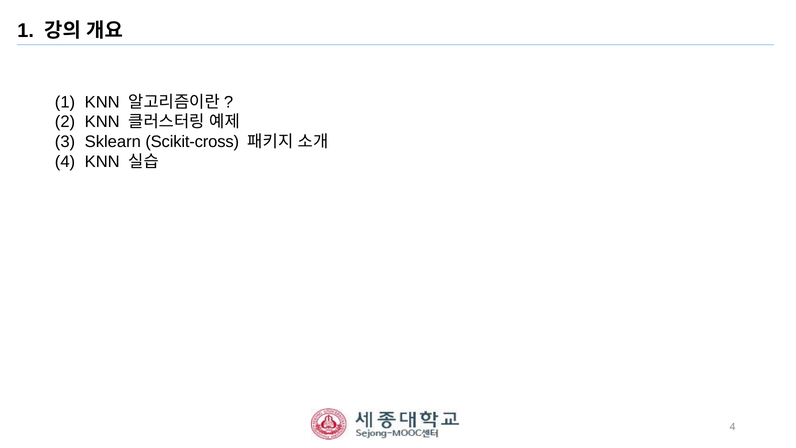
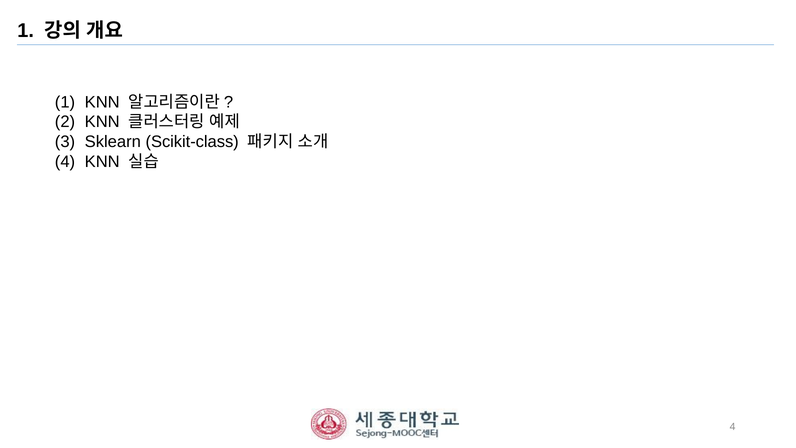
Scikit-cross: Scikit-cross -> Scikit-class (192, 142)
